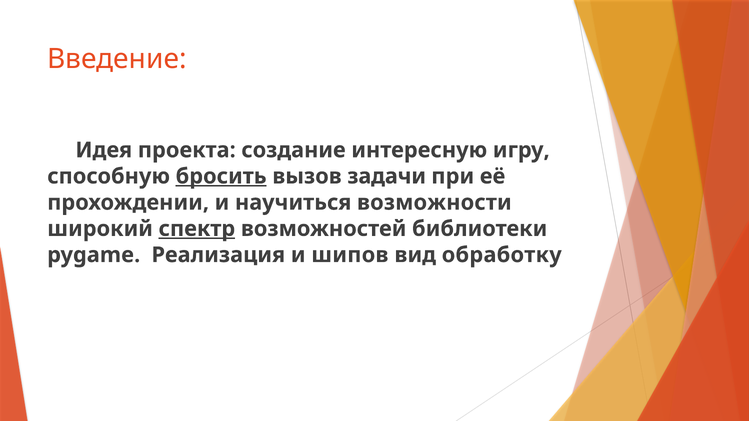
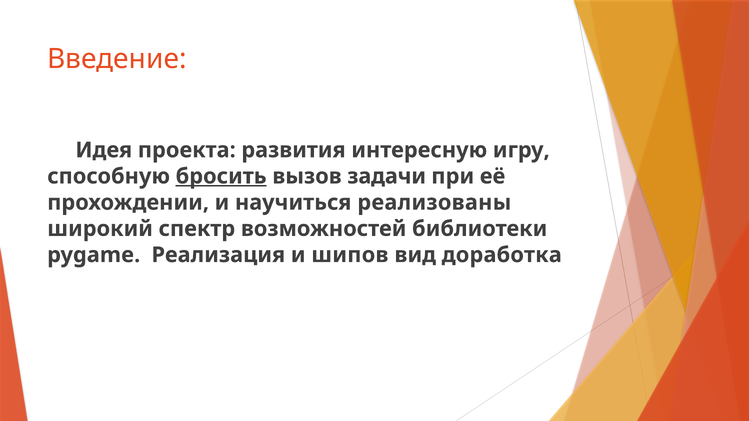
создание: создание -> развития (293, 150)
возможности: возможности -> реализованы (434, 203)
спектр underline: present -> none (197, 229)
обработку: обработку -> доработка (502, 255)
